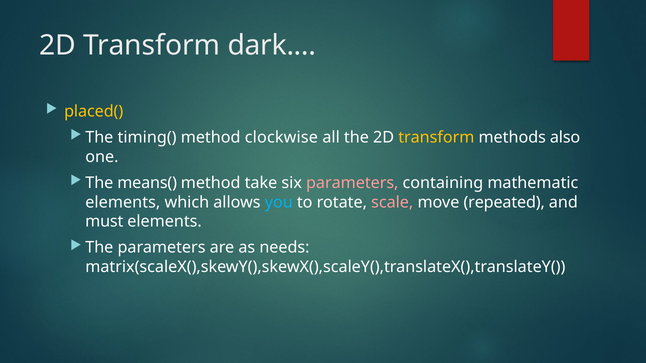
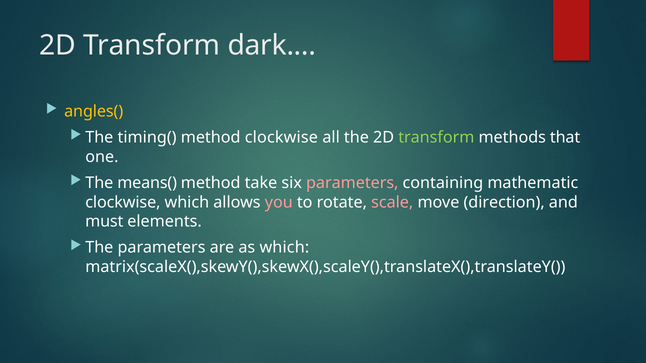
placed(: placed( -> angles( (94, 111)
transform colour: yellow -> light green (436, 138)
also: also -> that (565, 138)
elements: elements -> clockwise (123, 202)
you colour: light blue -> pink (279, 202)
repeated: repeated -> direction (504, 202)
as needs: needs -> which (284, 248)
